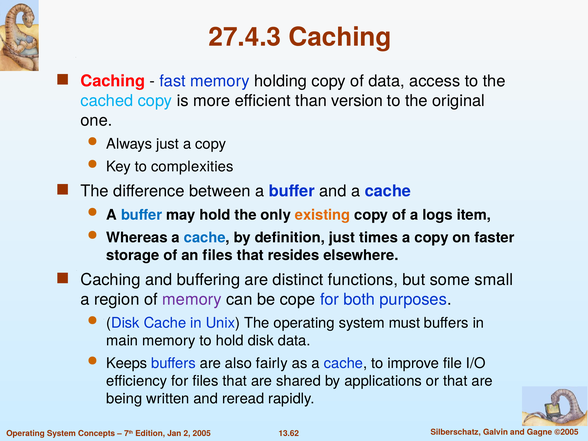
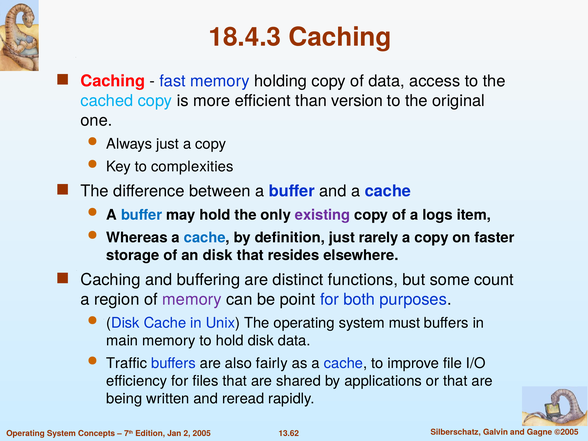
27.4.3: 27.4.3 -> 18.4.3 (245, 37)
existing colour: orange -> purple (323, 215)
times: times -> rarely (379, 238)
an files: files -> disk (218, 255)
small: small -> count (494, 280)
cope: cope -> point (298, 299)
Keeps: Keeps -> Traffic (127, 363)
